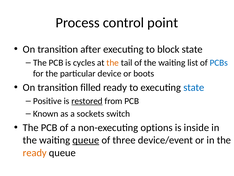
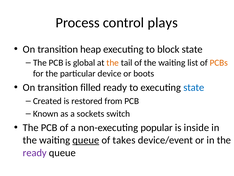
point: point -> plays (163, 23)
after: after -> heap (91, 49)
cycles: cycles -> global (84, 63)
PCBs colour: blue -> orange (219, 63)
Positive: Positive -> Created (47, 101)
restored underline: present -> none (87, 101)
options: options -> popular (157, 127)
three: three -> takes (124, 140)
ready colour: orange -> purple (35, 152)
